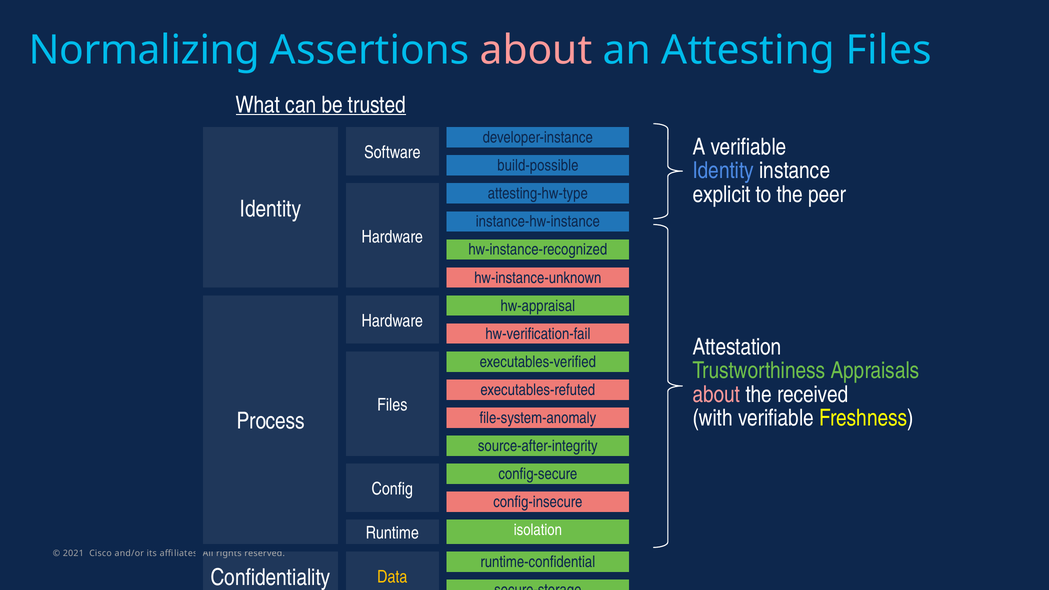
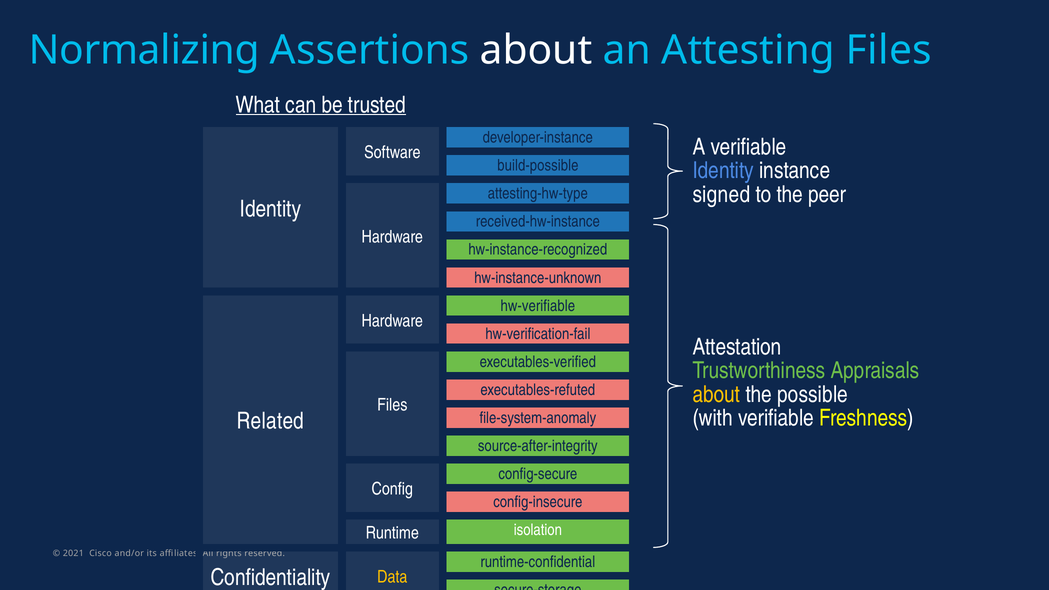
about colour: pink -> white (536, 50)
explicit: explicit -> signed (721, 194)
instance-hw-instance: instance-hw-instance -> received-hw-instance (538, 222)
hw-appraisal: hw-appraisal -> hw-verifiable (538, 306)
about colour: pink -> yellow (716, 394)
received: received -> possible (813, 394)
Process: Process -> Related (271, 421)
